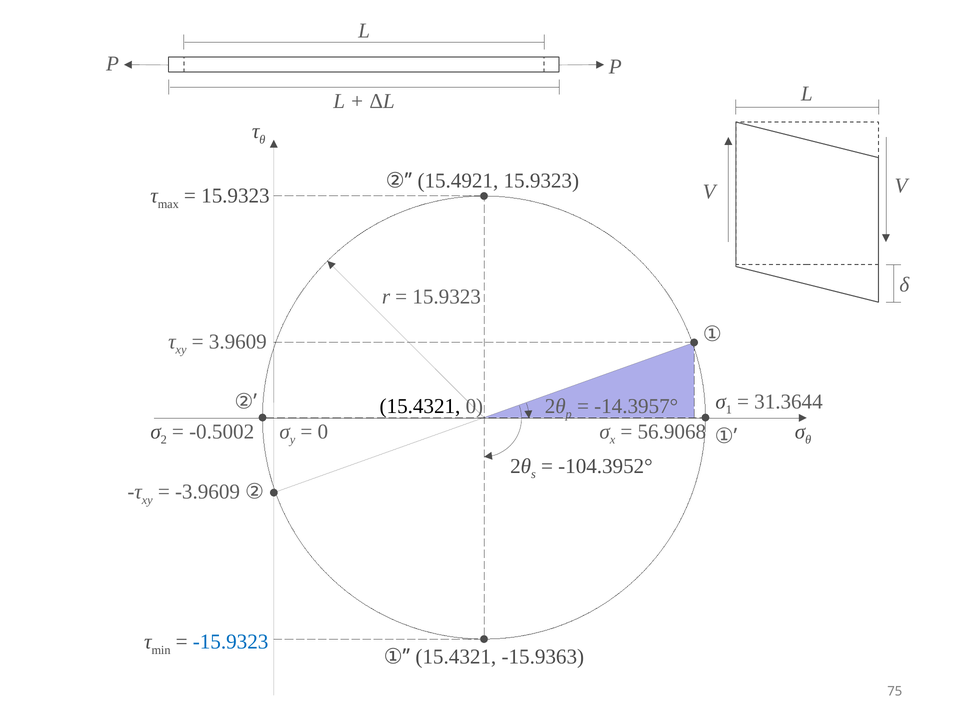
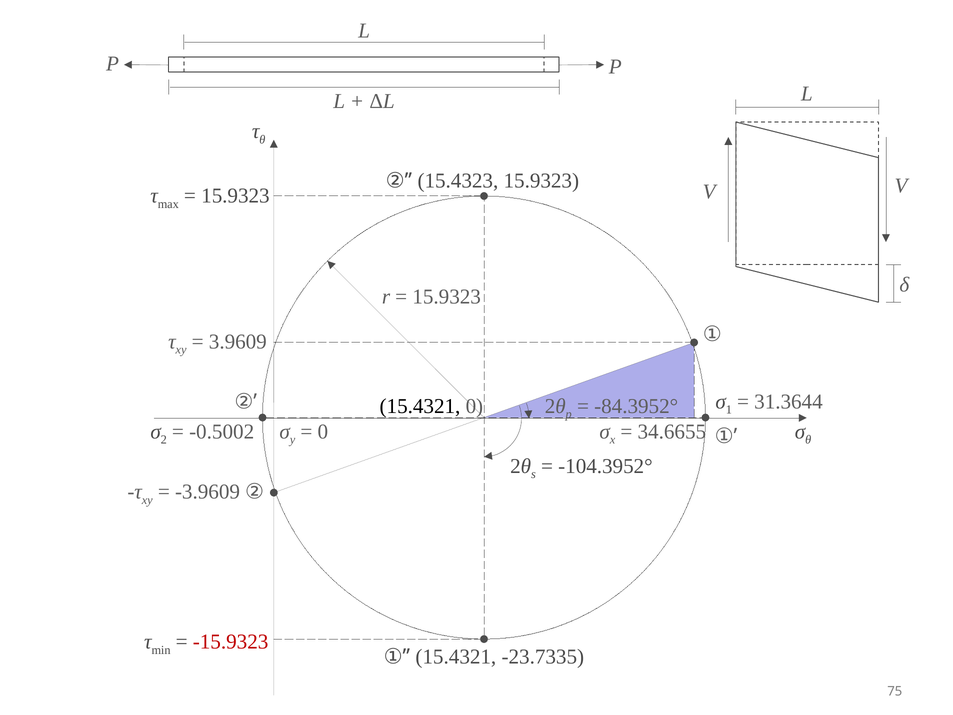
15.4921: 15.4921 -> 15.4323 (458, 181)
-14.3957°: -14.3957° -> -84.3952° (636, 406)
56.9068: 56.9068 -> 34.6655 (672, 432)
-15.9323 colour: blue -> red (231, 642)
-15.9363: -15.9363 -> -23.7335 (543, 657)
